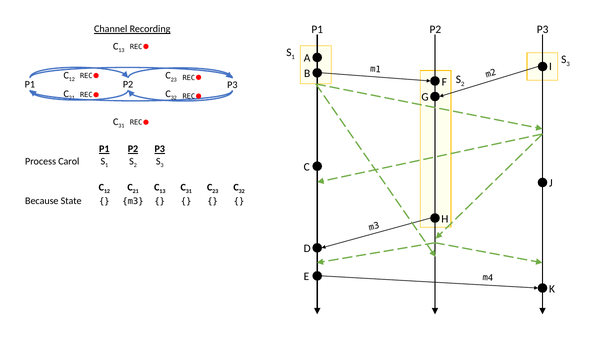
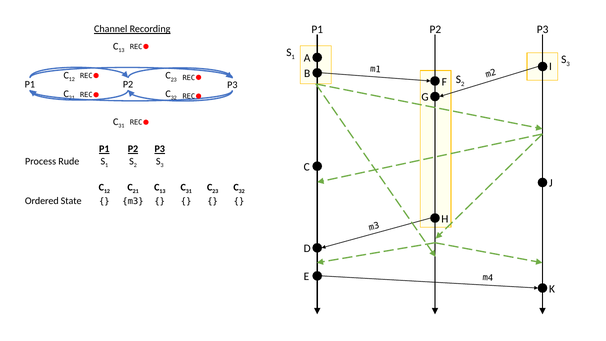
Carol: Carol -> Rude (69, 161)
Because: Because -> Ordered (42, 201)
